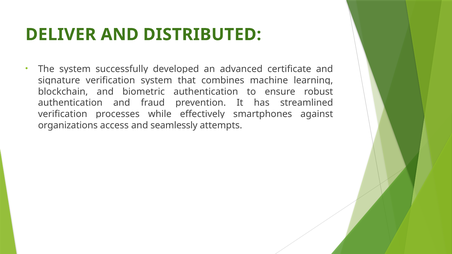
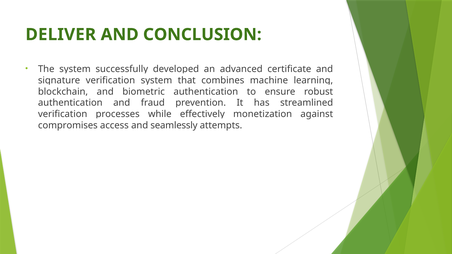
DISTRIBUTED: DISTRIBUTED -> CONCLUSION (202, 35)
smartphones: smartphones -> monetization (263, 114)
organizations: organizations -> compromises (68, 126)
